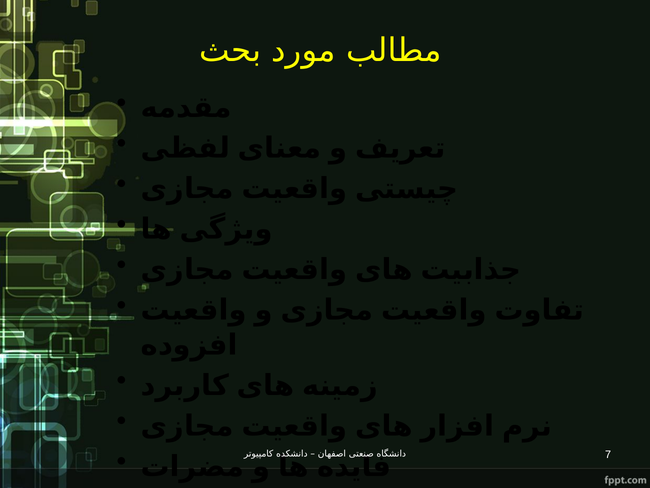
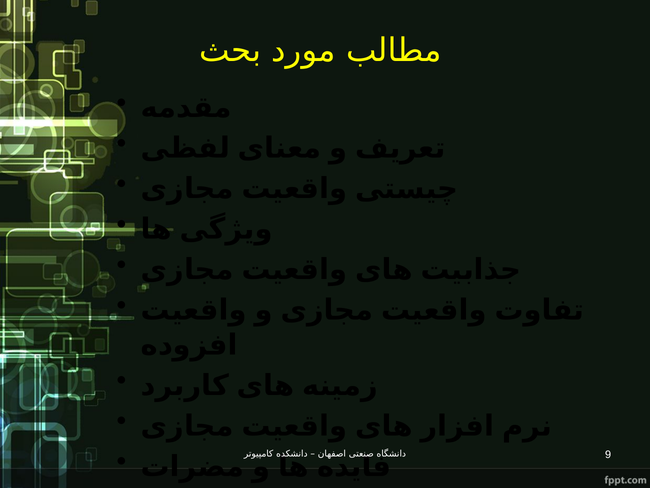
7: 7 -> 9 (608, 454)
